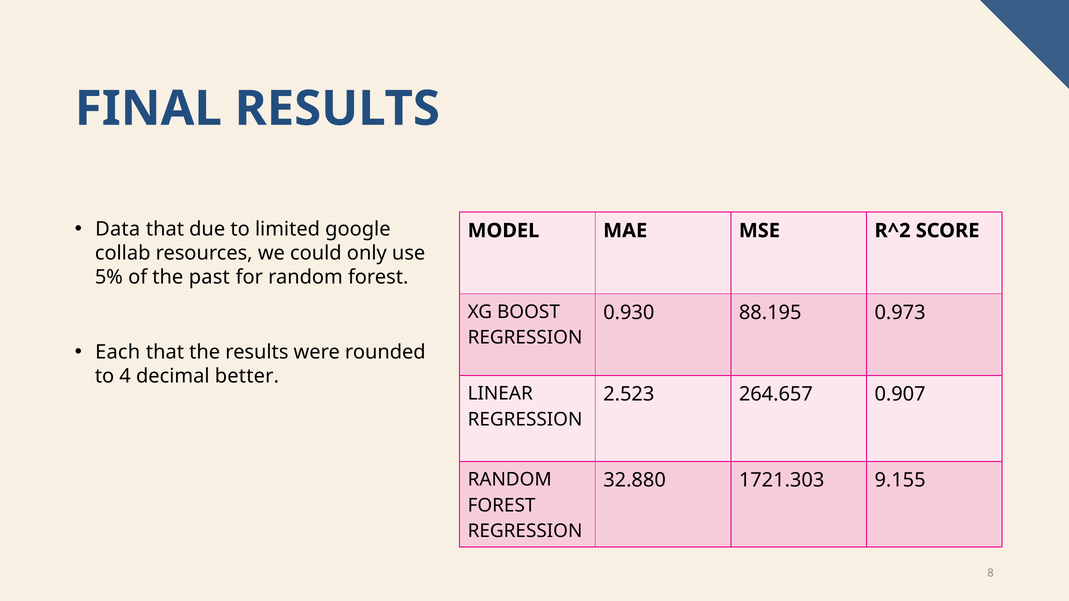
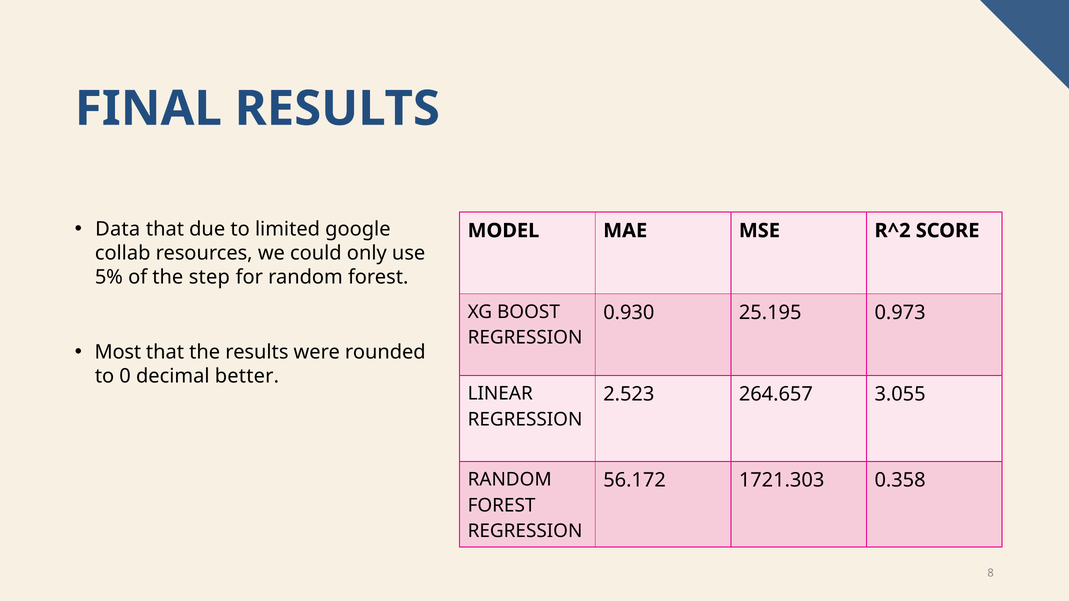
past: past -> step (209, 277)
88.195: 88.195 -> 25.195 (770, 313)
Each: Each -> Most (118, 352)
4: 4 -> 0 (125, 376)
0.907: 0.907 -> 3.055 (900, 395)
32.880: 32.880 -> 56.172 (635, 480)
9.155: 9.155 -> 0.358 (900, 480)
